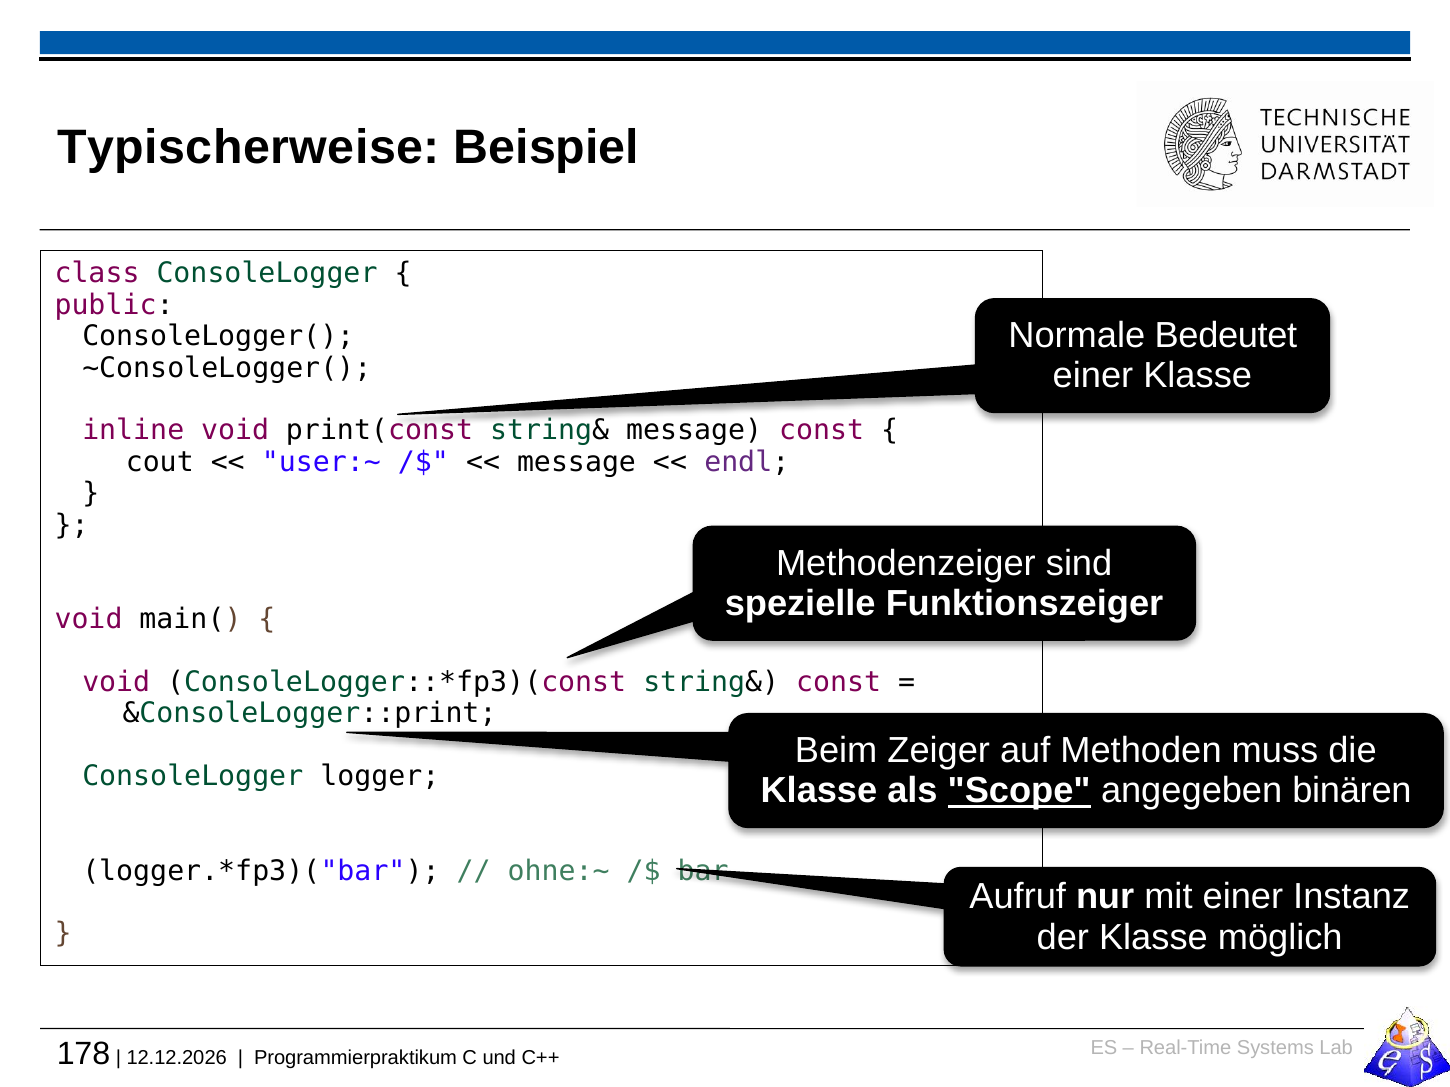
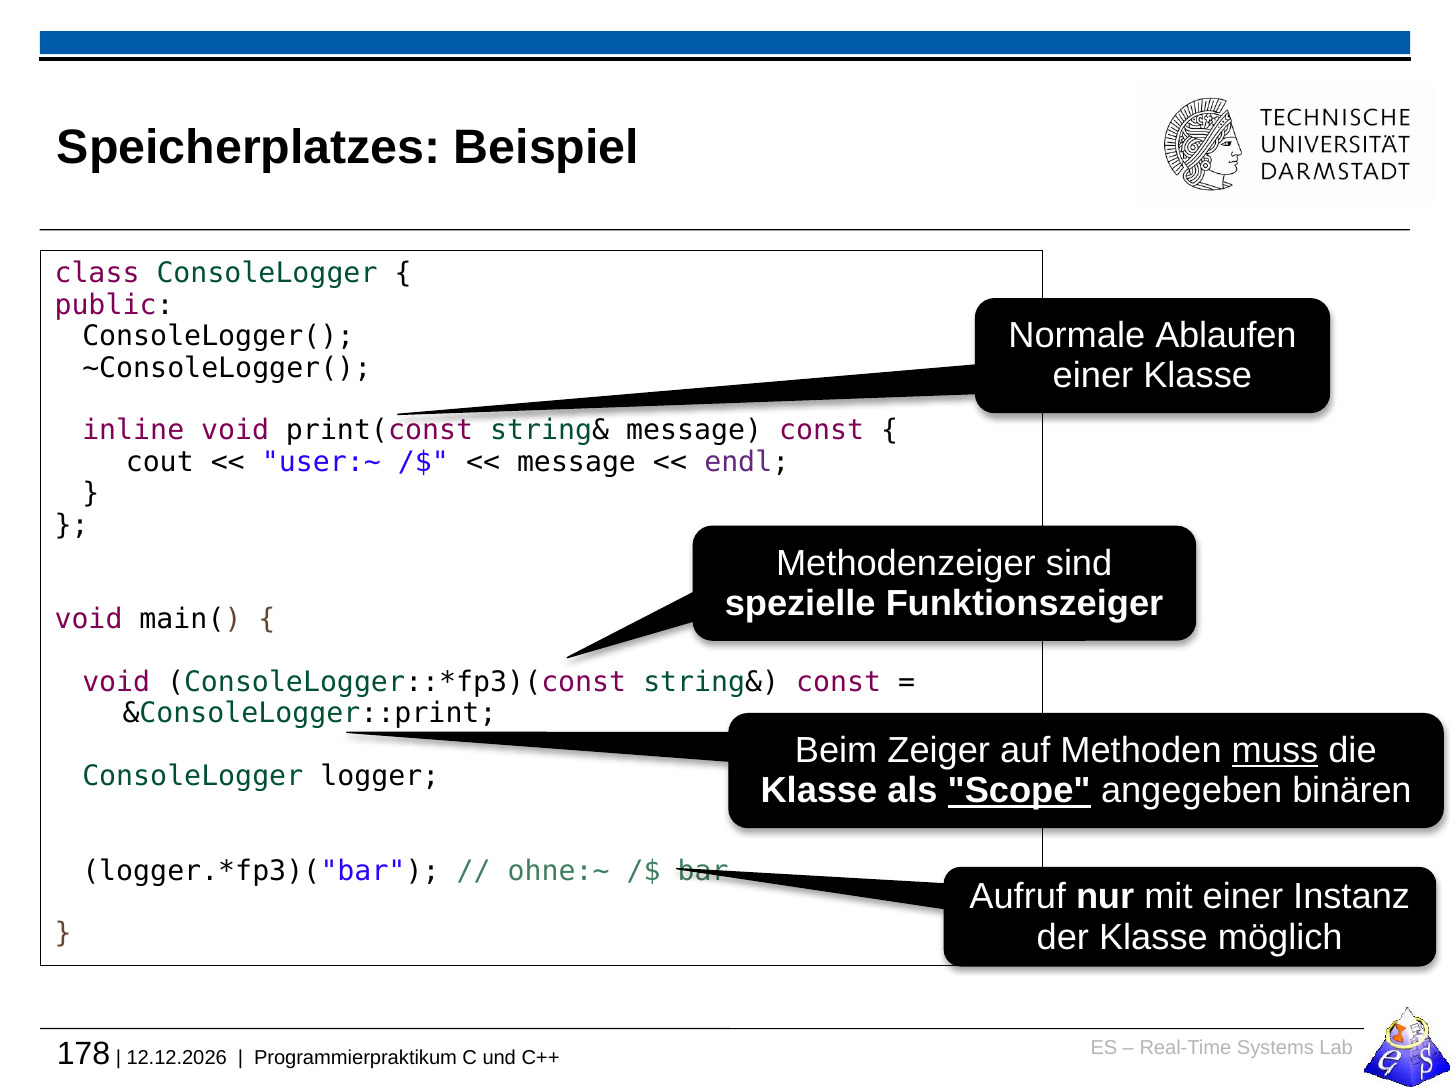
Typischerweise: Typischerweise -> Speicherplatzes (249, 147)
Bedeutet: Bedeutet -> Ablaufen (1226, 336)
muss underline: none -> present (1275, 751)
